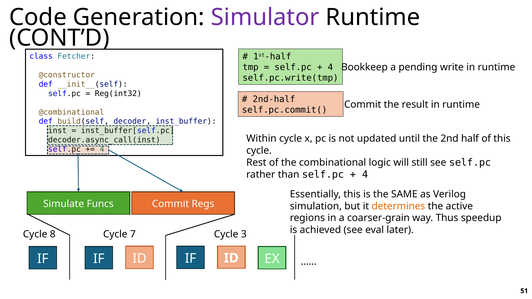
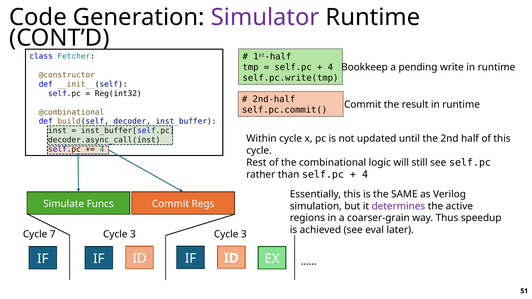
determines colour: orange -> purple (398, 206)
8: 8 -> 7 (53, 234)
7: 7 -> 3 (133, 234)
